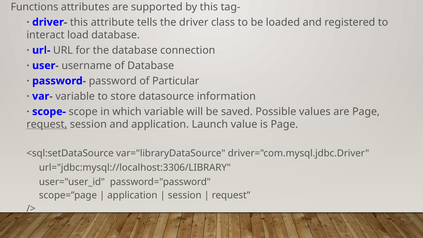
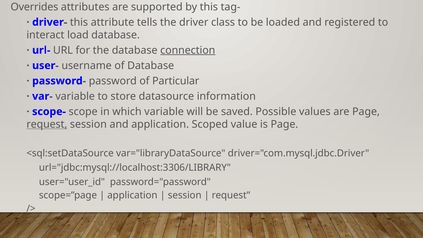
Functions: Functions -> Overrides (34, 7)
connection underline: none -> present (188, 50)
Launch: Launch -> Scoped (210, 124)
